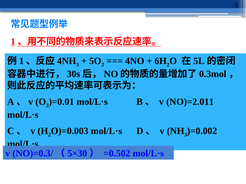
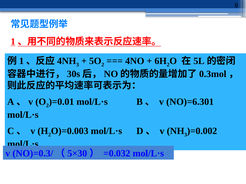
NO)=2.011: NO)=2.011 -> NO)=6.301 (190, 102)
=0.502: =0.502 -> =0.032 (117, 154)
